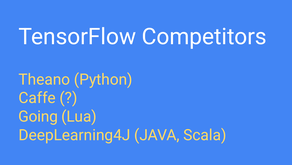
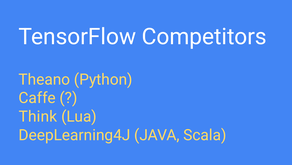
Going: Going -> Think (38, 116)
